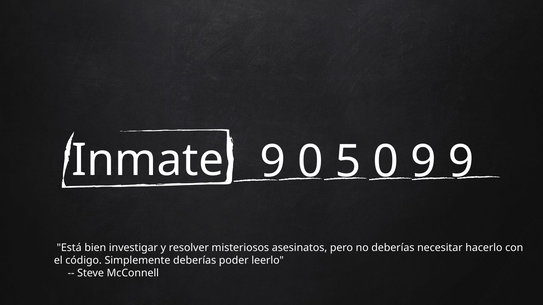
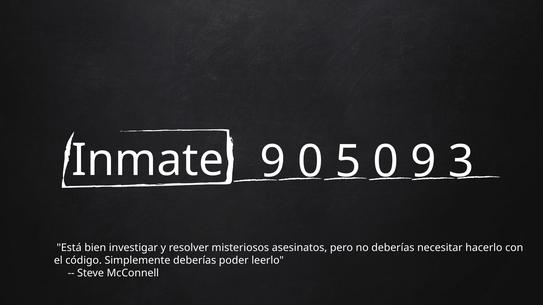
9 9: 9 -> 3 (461, 162)
